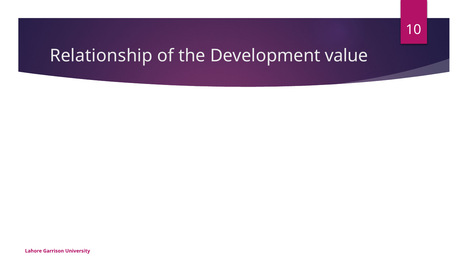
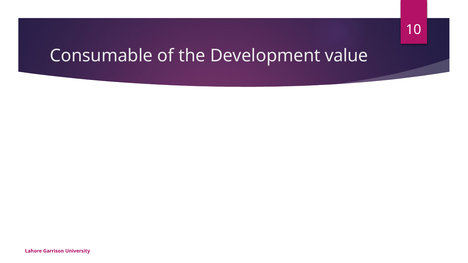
Relationship: Relationship -> Consumable (101, 56)
